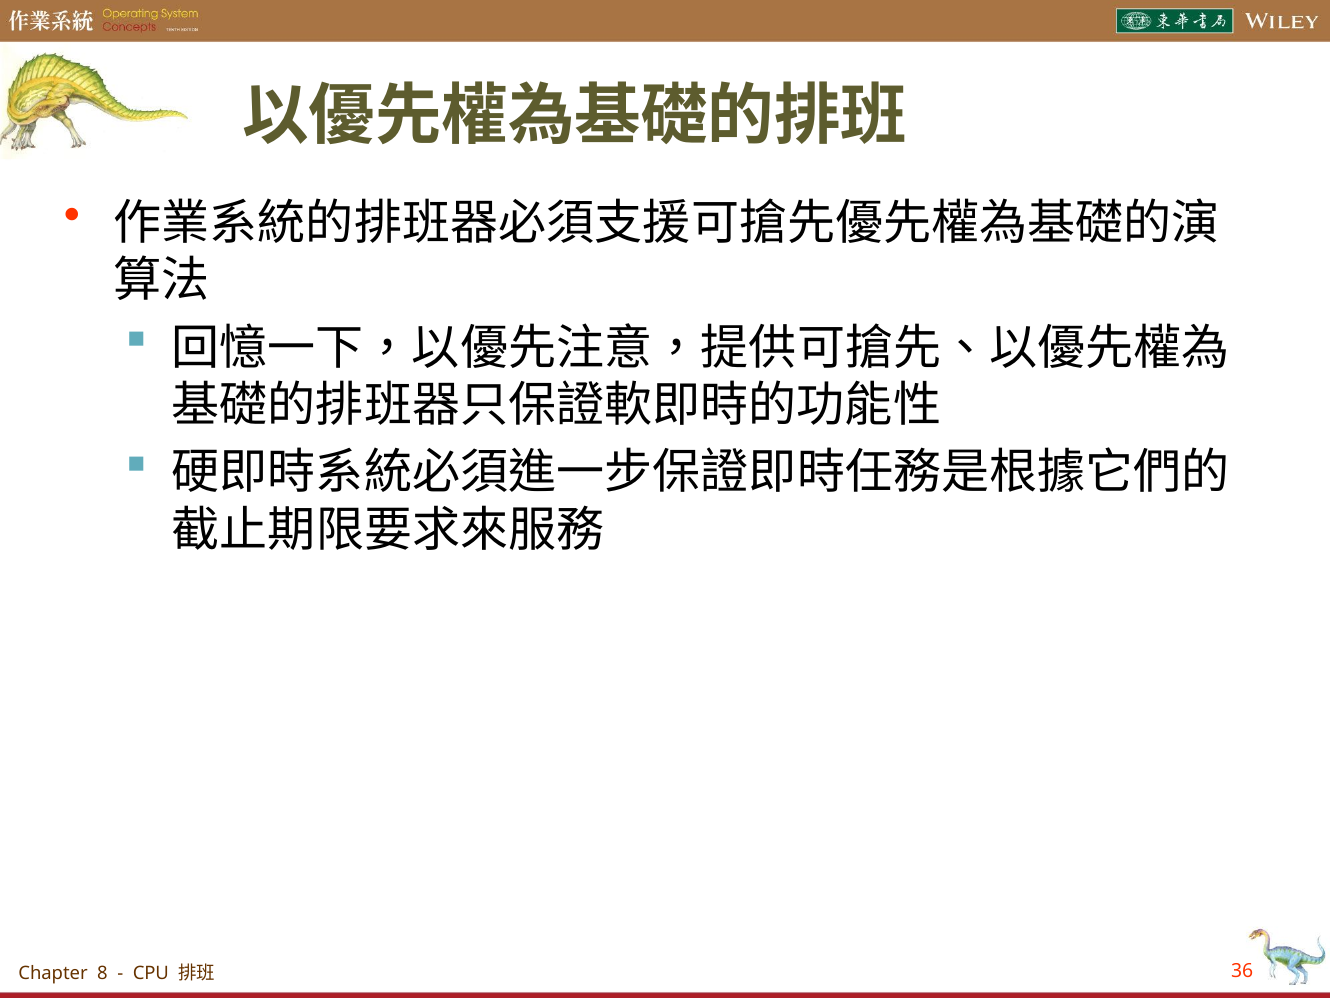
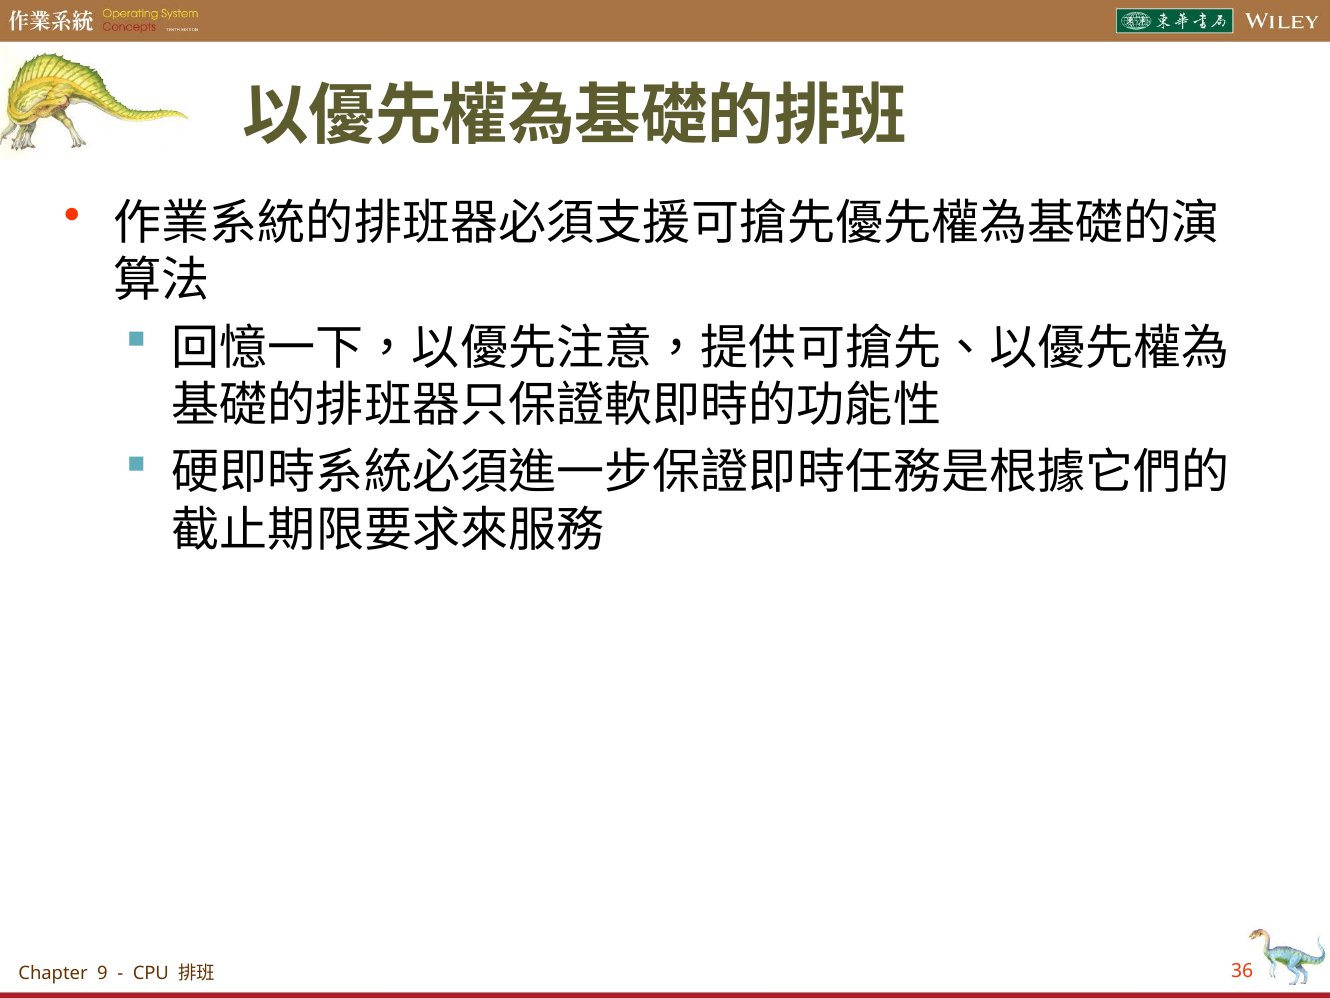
8: 8 -> 9 (102, 973)
